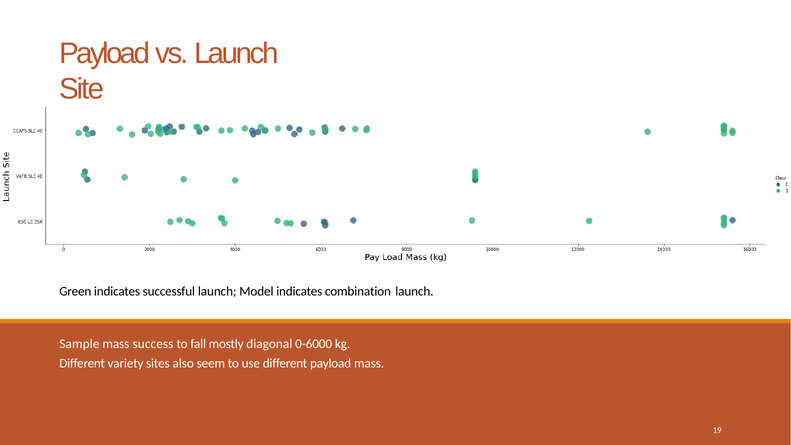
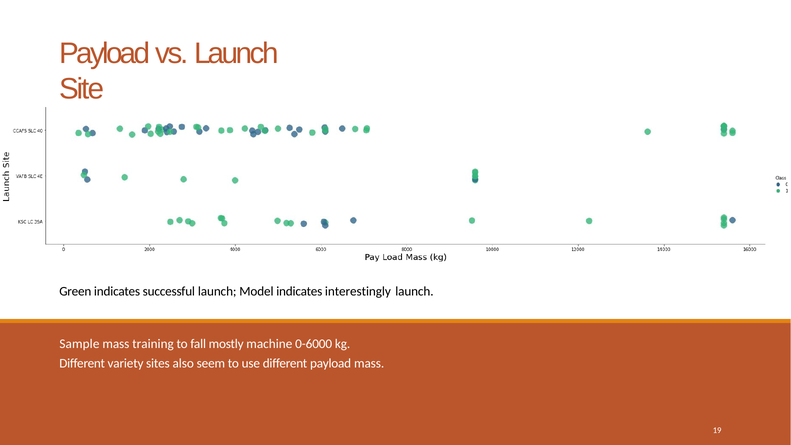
combination: combination -> interestingly (358, 292)
success: success -> training (153, 344)
diagonal: diagonal -> machine (269, 344)
